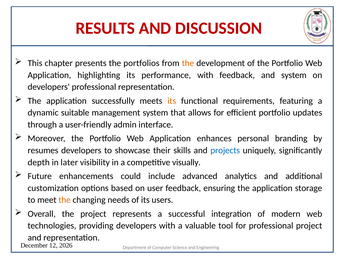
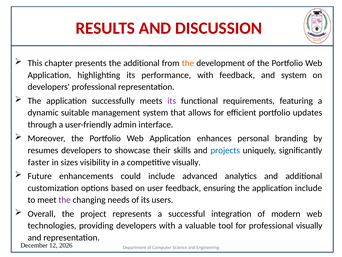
the portfolios: portfolios -> additional (141, 63)
its colour: orange -> purple (172, 101)
depth: depth -> faster (39, 162)
later: later -> sizes (69, 162)
application storage: storage -> include (309, 188)
the colour: orange -> purple (65, 200)
professional project: project -> visually (309, 225)
